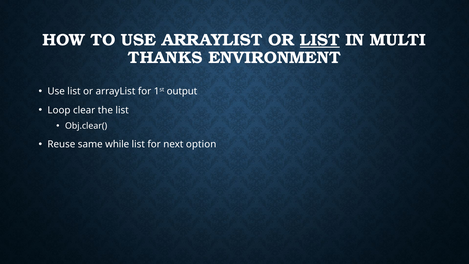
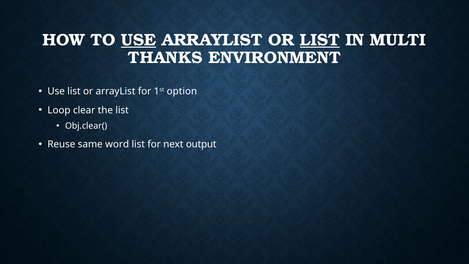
USE underline: none -> present (139, 40)
output: output -> option (182, 91)
while: while -> word (117, 144)
option: option -> output (201, 144)
